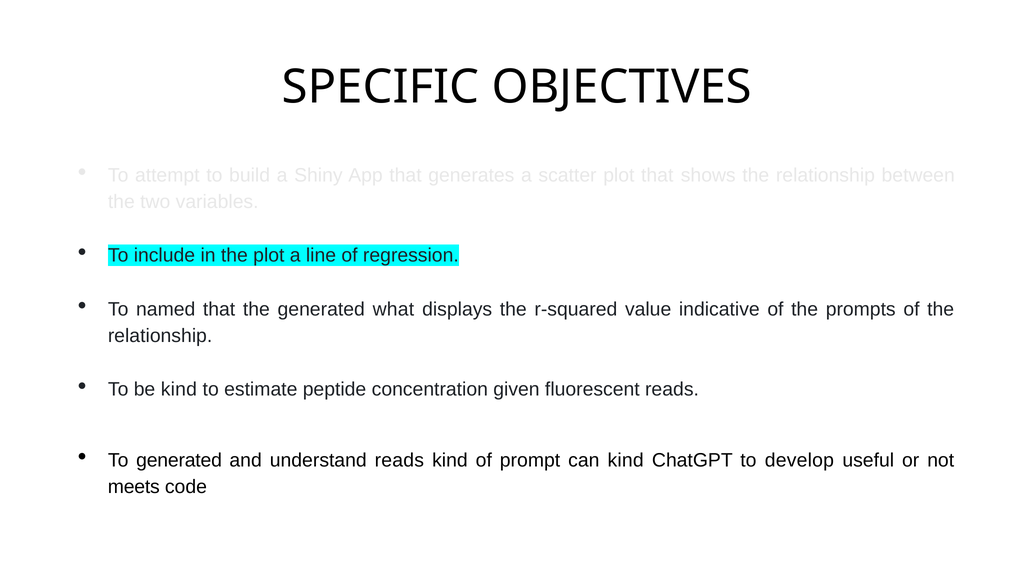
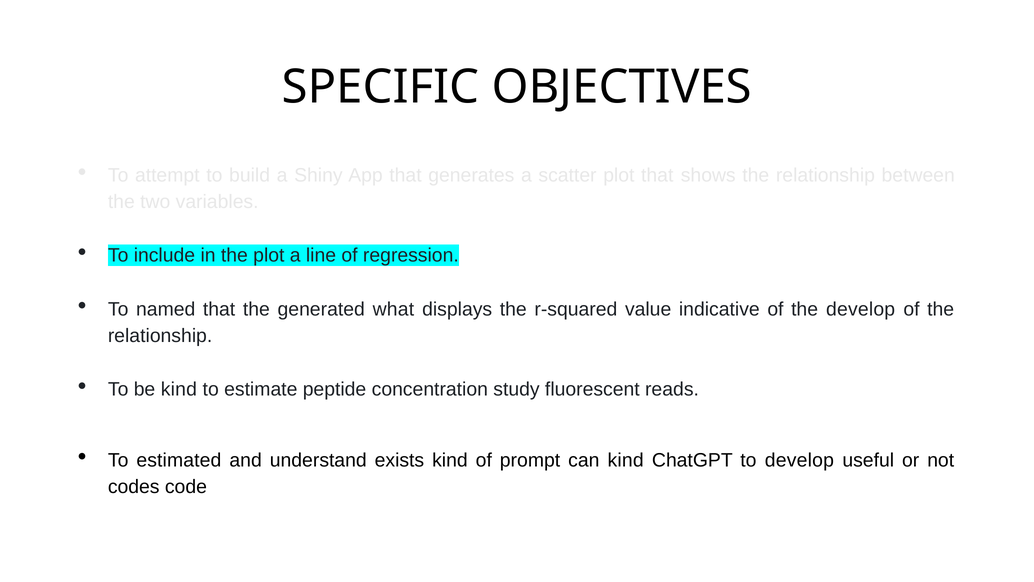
the prompts: prompts -> develop (861, 309)
given: given -> study (516, 389)
To generated: generated -> estimated (179, 460)
understand reads: reads -> exists (399, 460)
meets: meets -> codes (134, 487)
